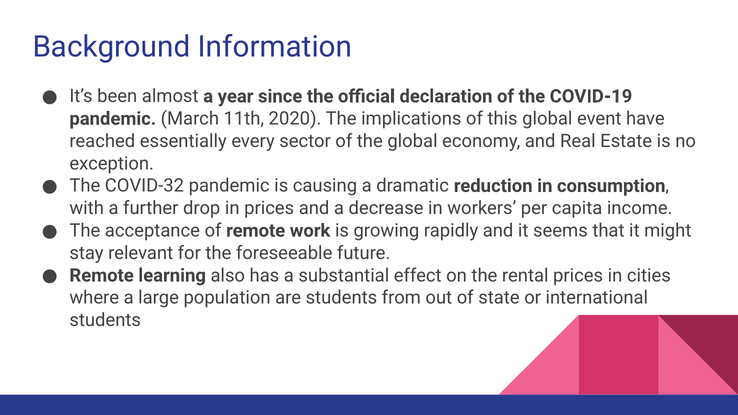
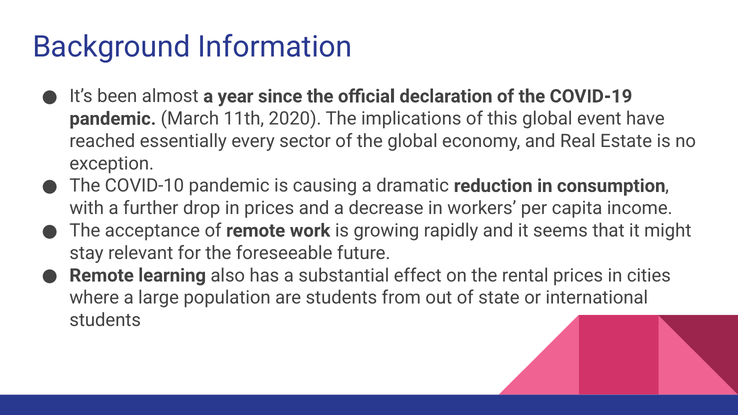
COVID-32: COVID-32 -> COVID-10 (144, 186)
